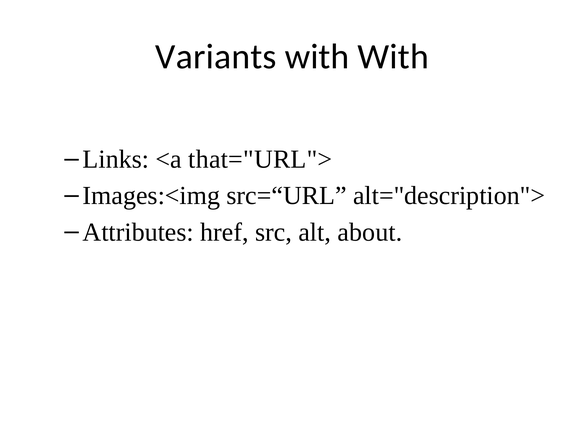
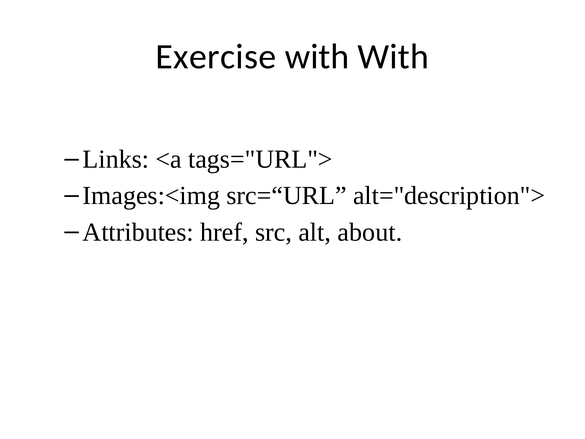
Variants: Variants -> Exercise (216, 57)
that="URL">: that="URL"> -> tags="URL"> (260, 159)
